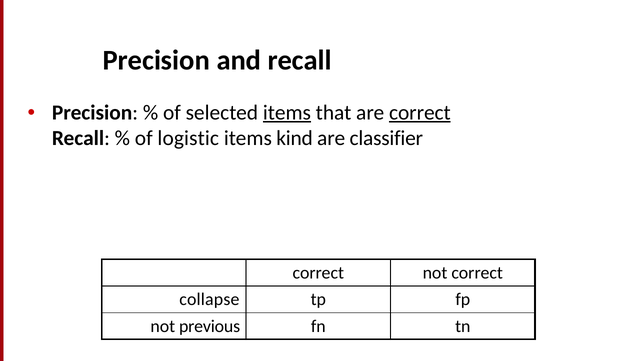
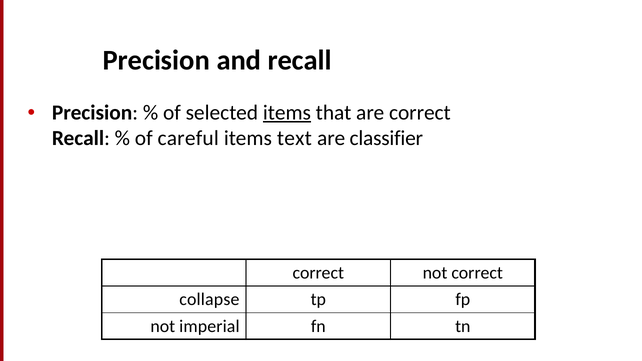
correct underline: present -> none (420, 113)
logistic: logistic -> careful (188, 138)
kind: kind -> text (294, 138)
previous: previous -> imperial (209, 326)
